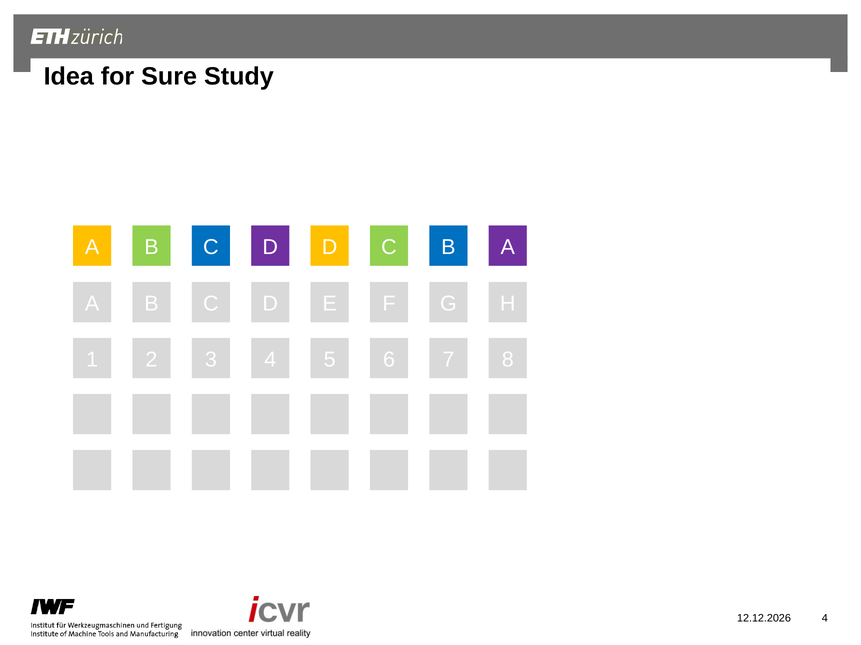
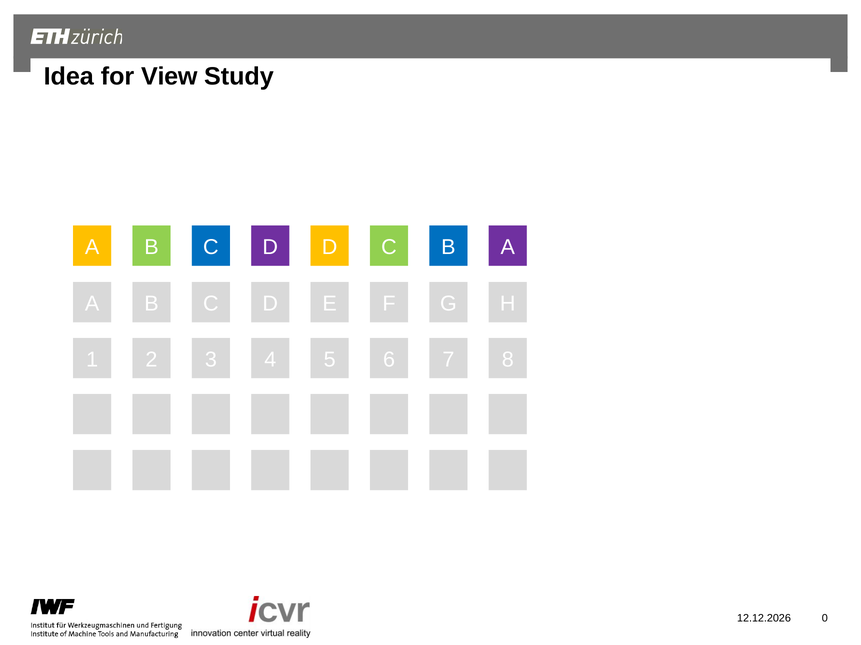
Sure: Sure -> View (169, 76)
4: 4 -> 0 (825, 619)
